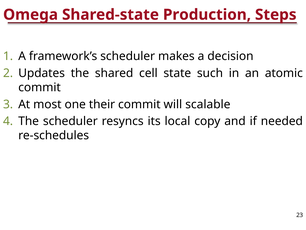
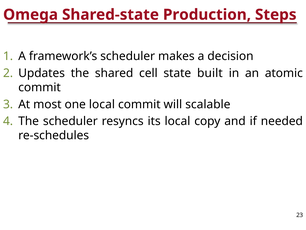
such: such -> built (210, 73)
one their: their -> local (102, 104)
